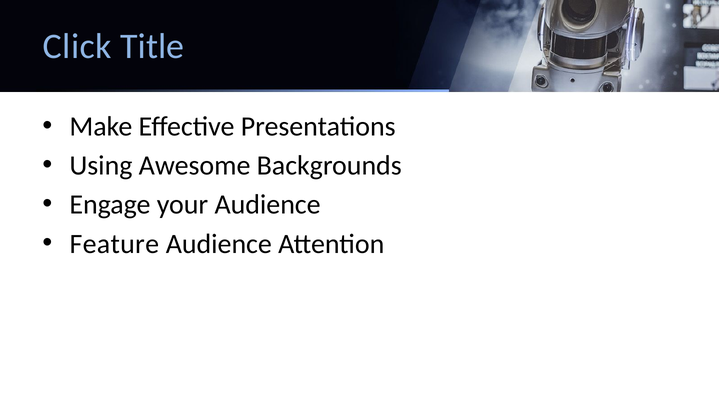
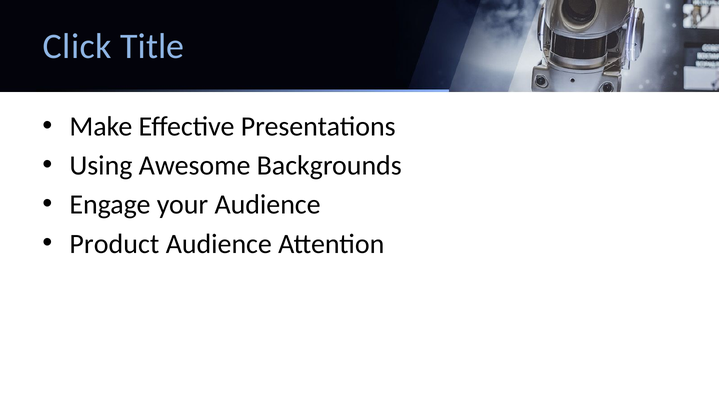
Feature: Feature -> Product (114, 244)
